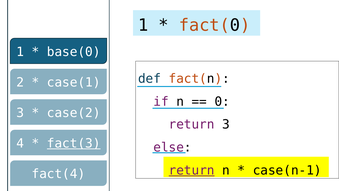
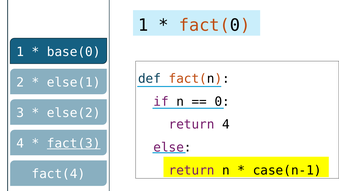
case(1: case(1 -> else(1 (74, 82)
case(2: case(2 -> else(2 (74, 113)
return 3: 3 -> 4 (226, 124)
return underline: present -> none (192, 170)
